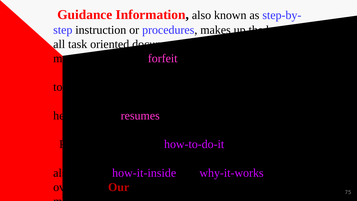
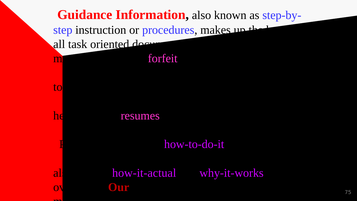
how-it-inside: how-it-inside -> how-it-actual (144, 173)
